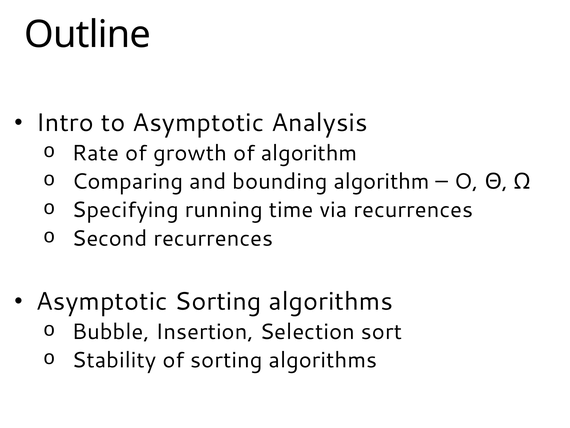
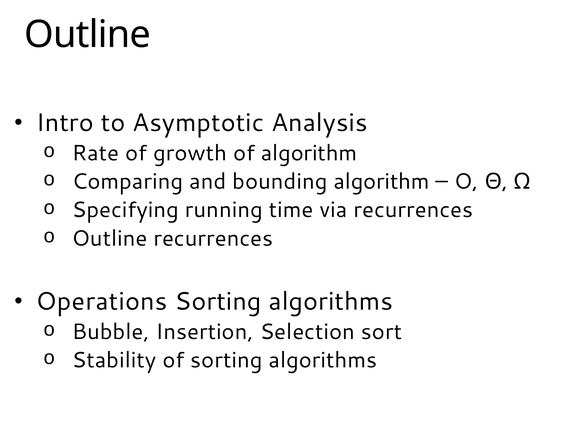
o Second: Second -> Outline (110, 238)
Asymptotic: Asymptotic -> Operations (102, 301)
